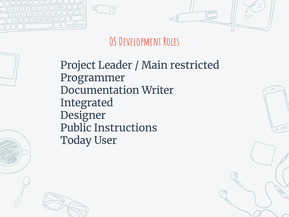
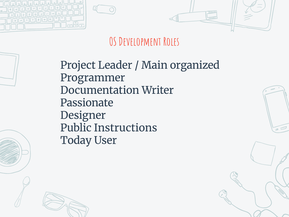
restricted: restricted -> organized (195, 65)
Integrated: Integrated -> Passionate (87, 103)
